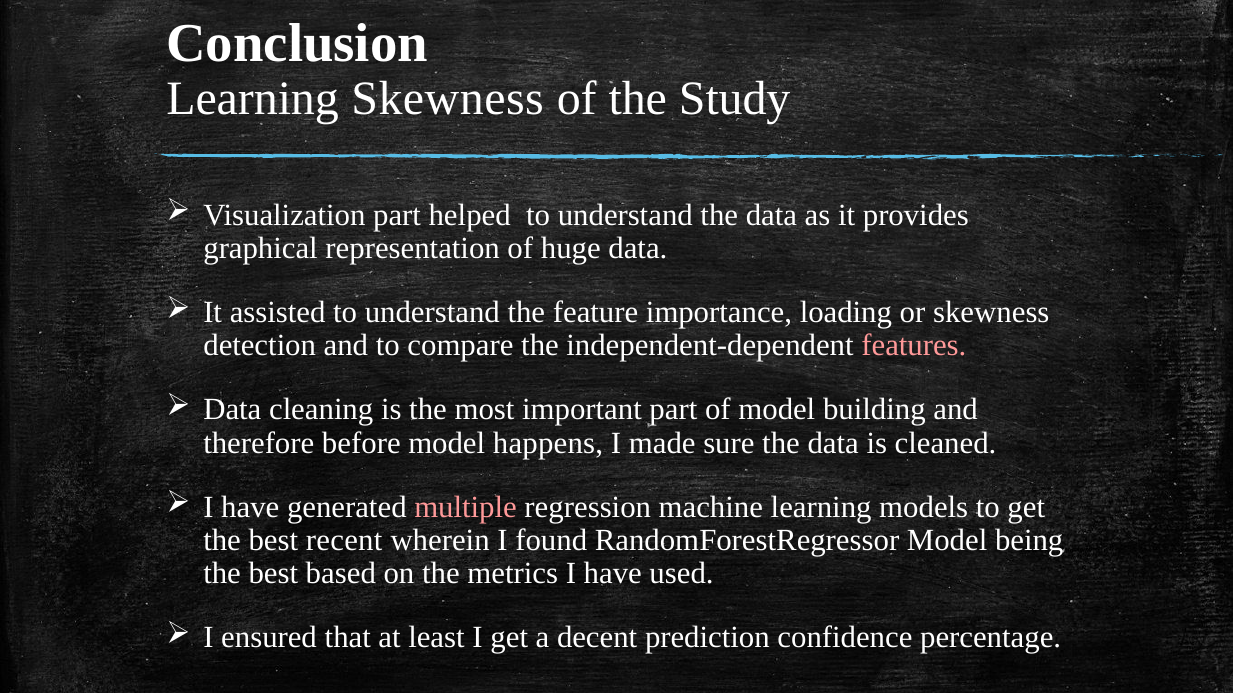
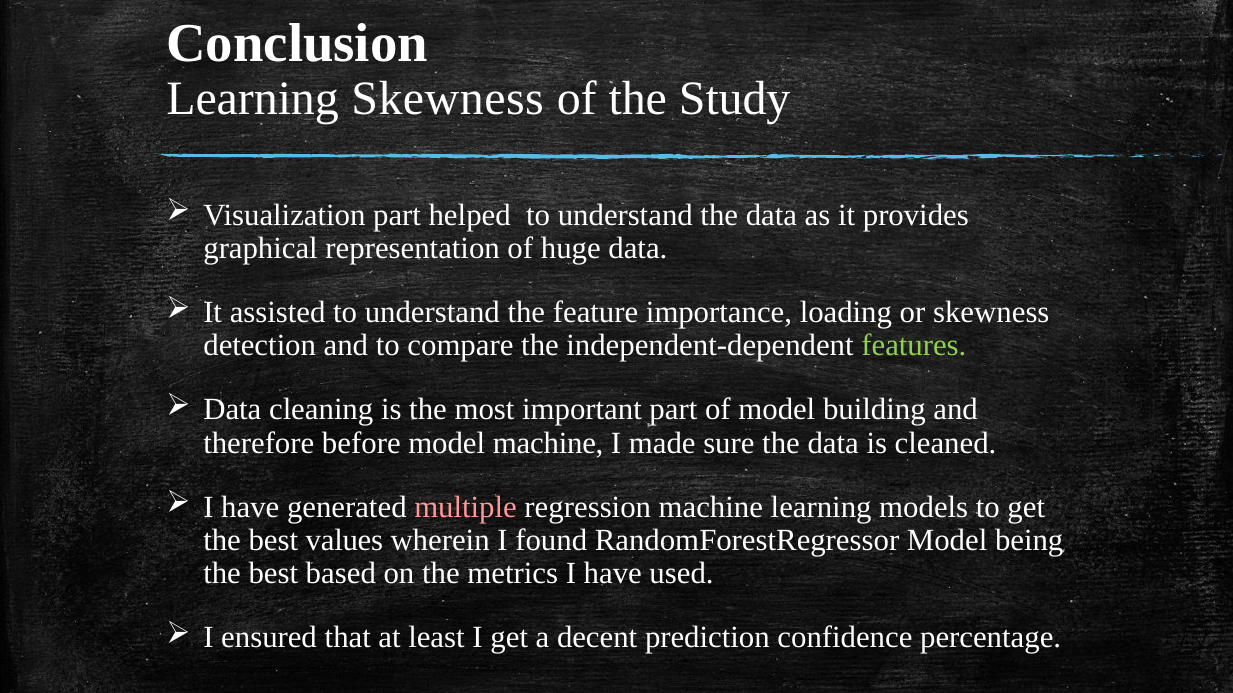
features colour: pink -> light green (914, 346)
model happens: happens -> machine (548, 443)
recent: recent -> values (344, 541)
